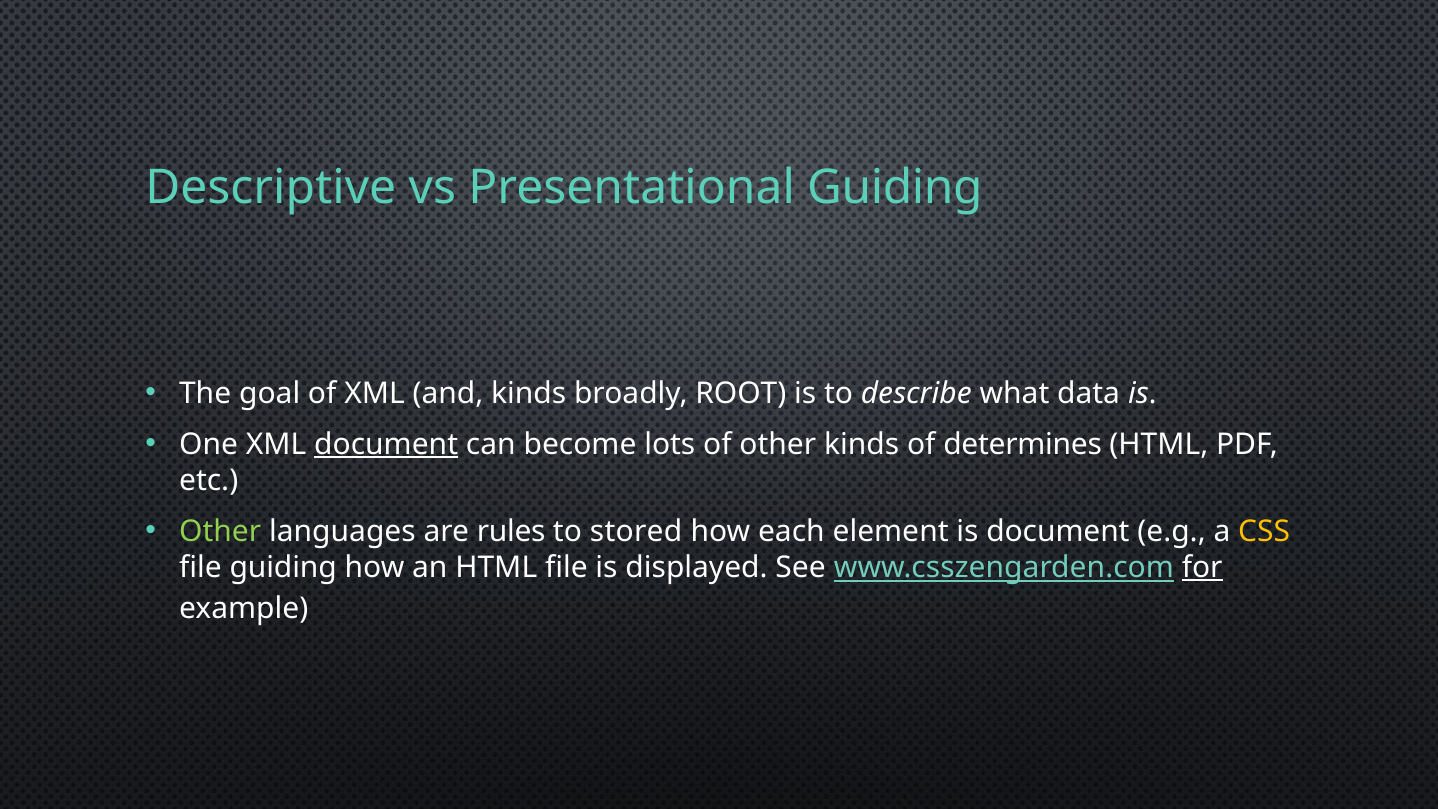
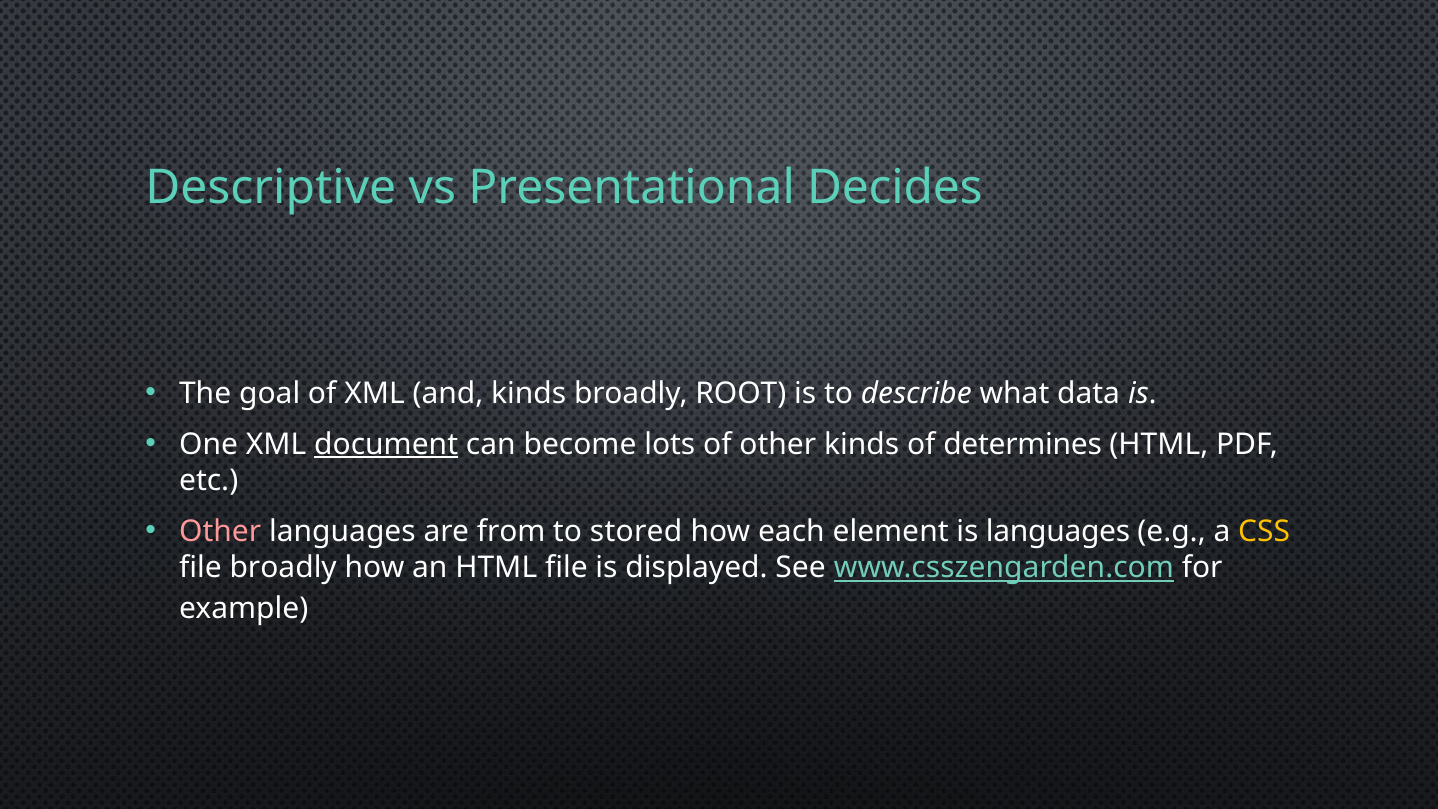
Presentational Guiding: Guiding -> Decides (895, 188)
Other colour: light green -> pink (220, 531)
rules: rules -> from (511, 531)
is document: document -> languages (1058, 531)
file guiding: guiding -> broadly (283, 567)
for underline: present -> none (1202, 567)
